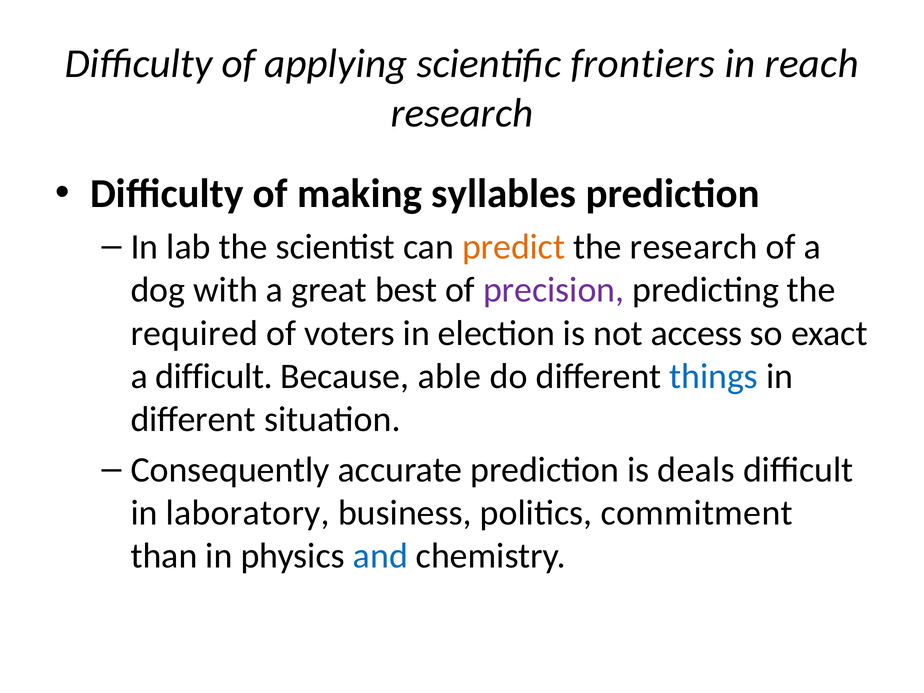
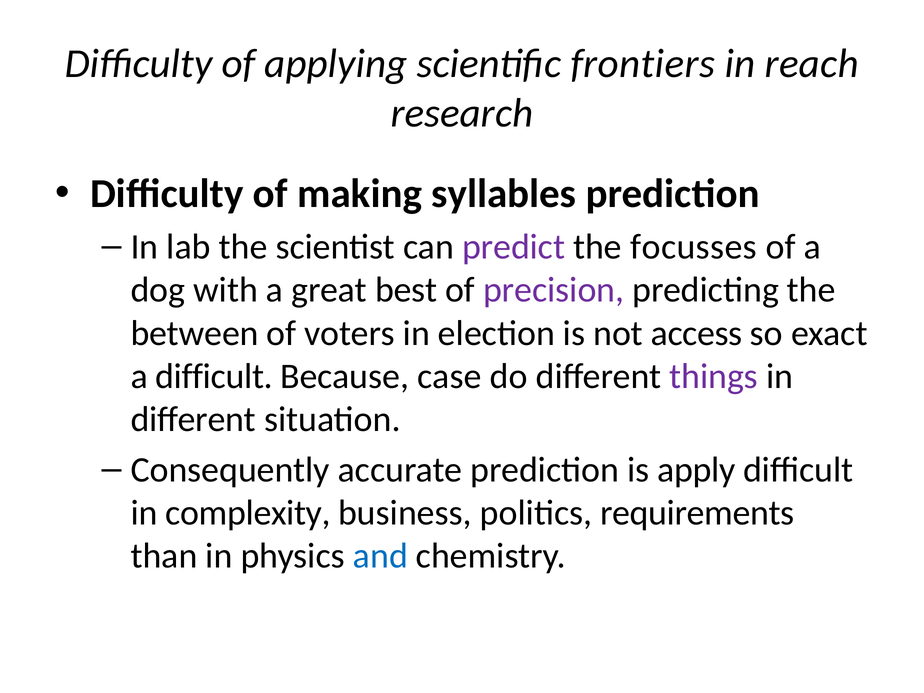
predict colour: orange -> purple (514, 247)
the research: research -> focusses (694, 247)
required: required -> between (195, 333)
able: able -> case (449, 376)
things colour: blue -> purple (714, 376)
deals: deals -> apply (696, 470)
laboratory: laboratory -> complexity (248, 513)
commitment: commitment -> requirements (697, 513)
